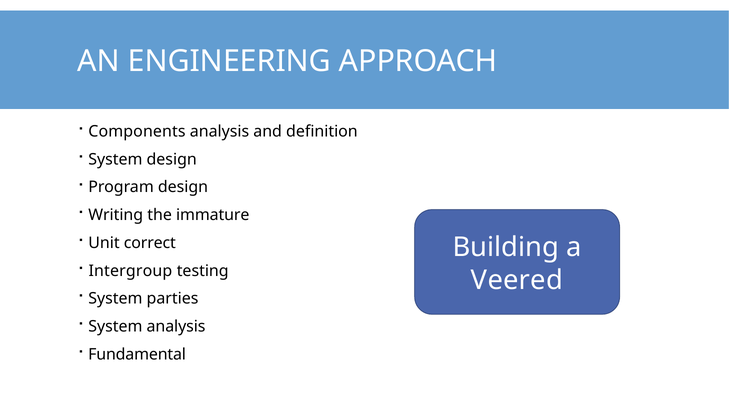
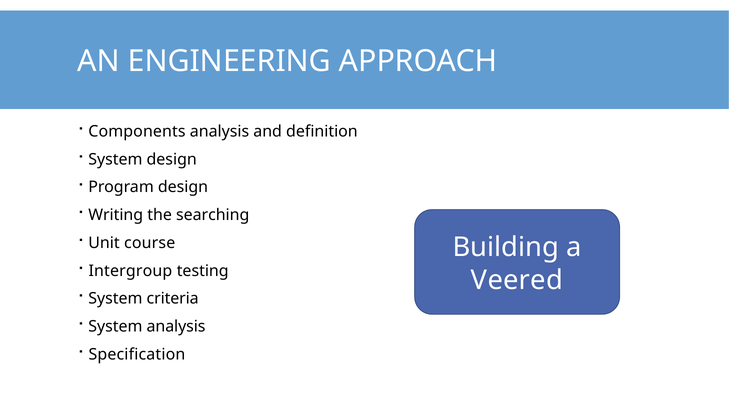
immature: immature -> searching (213, 215)
correct: correct -> course (150, 243)
parties: parties -> criteria (173, 299)
Fundamental: Fundamental -> Specification (137, 354)
